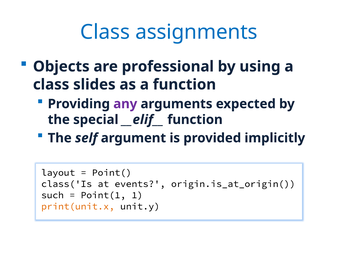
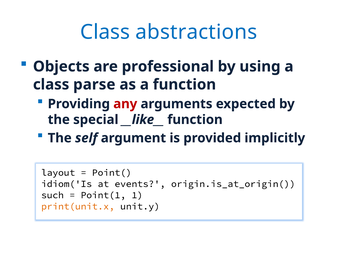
assignments: assignments -> abstractions (196, 32)
slides: slides -> parse (94, 85)
any colour: purple -> red (125, 104)
__elif__: __elif__ -> __like__ (143, 120)
class('Is: class('Is -> idiom('Is (67, 184)
